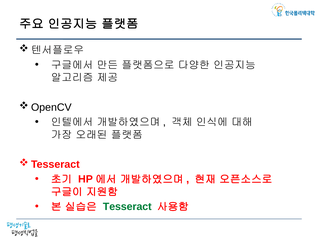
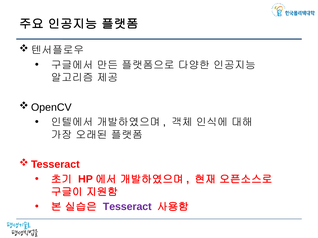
Tesseract colour: green -> purple (127, 207)
